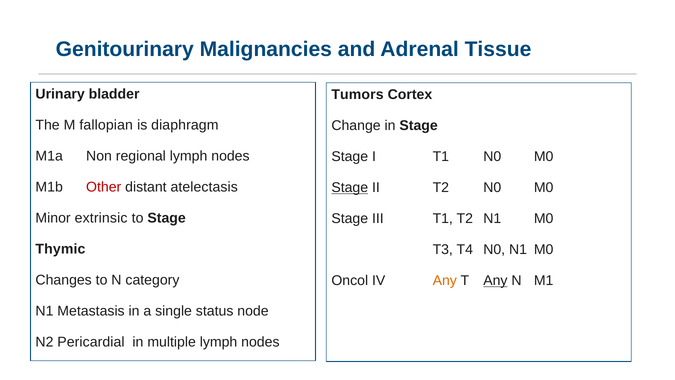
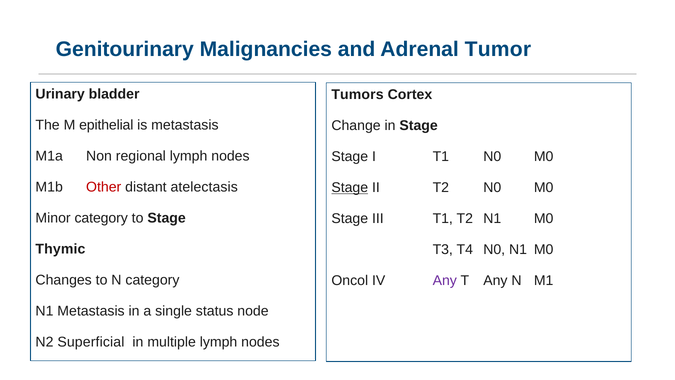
Tissue: Tissue -> Tumor (498, 49)
fallopian: fallopian -> epithelial (106, 125)
is diaphragm: diaphragm -> metastasis (185, 125)
Minor extrinsic: extrinsic -> category (101, 218)
Any colour: orange -> purple (445, 280)
Any underline: present -> none (495, 280)
Pericardial: Pericardial -> Superficial (91, 342)
